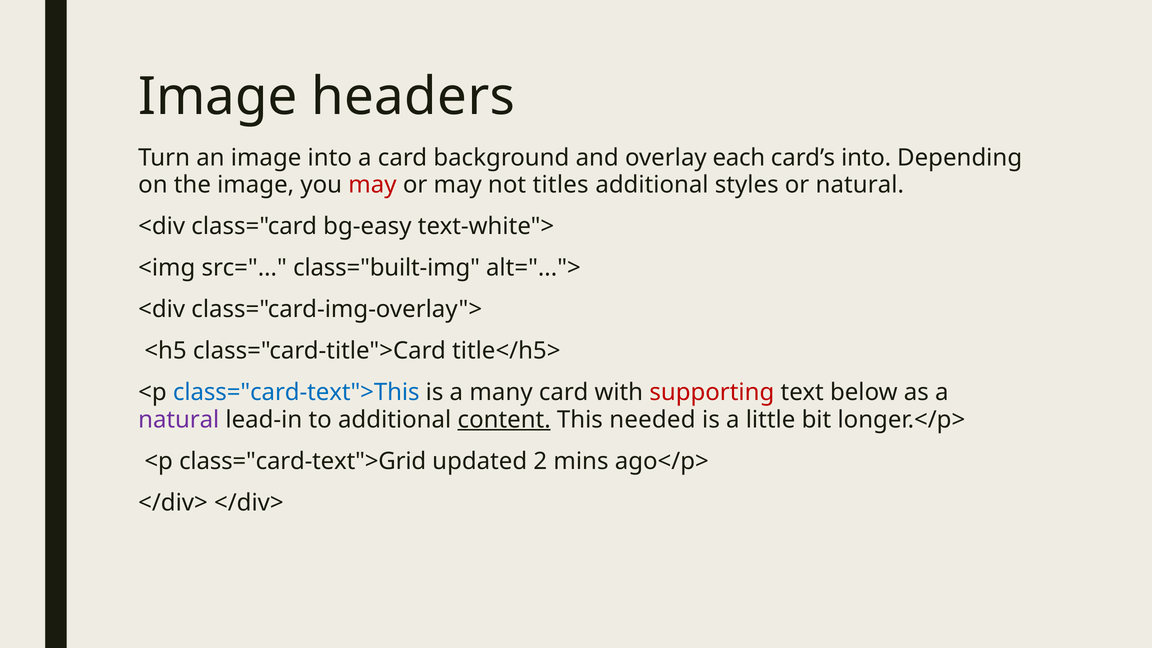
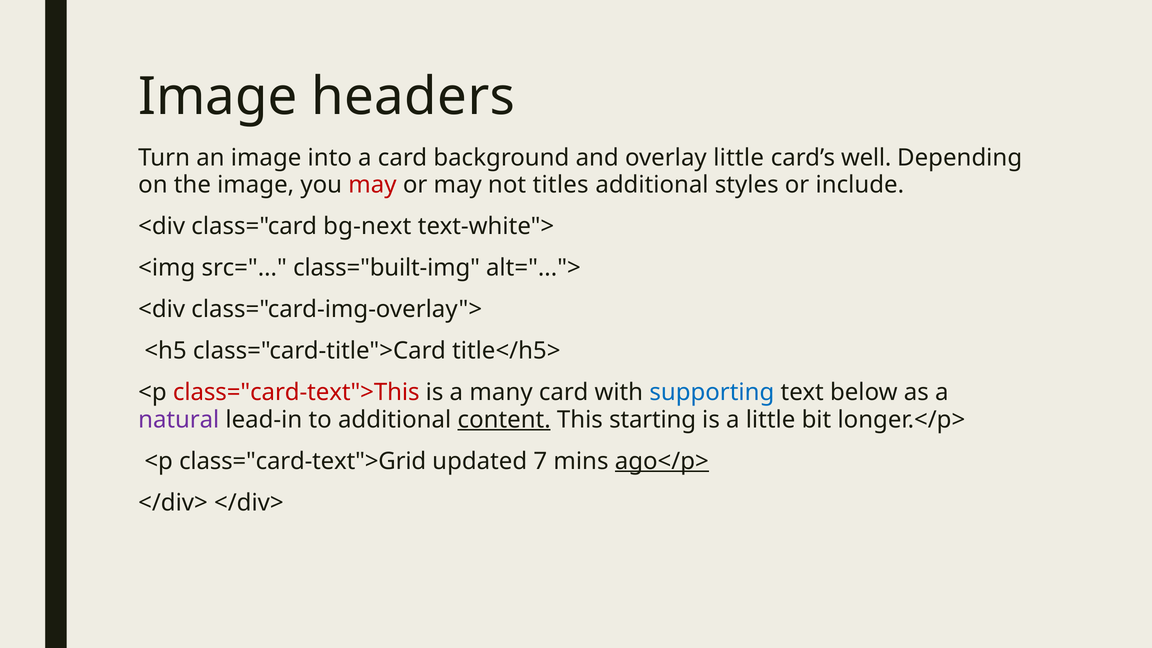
overlay each: each -> little (739, 158)
card’s into: into -> well (866, 158)
or natural: natural -> include (860, 185)
bg-easy: bg-easy -> bg-next (367, 227)
class="card-text">This colour: blue -> red (296, 393)
supporting colour: red -> blue (712, 393)
needed: needed -> starting (653, 420)
2: 2 -> 7 (540, 461)
ago</p> underline: none -> present (662, 461)
